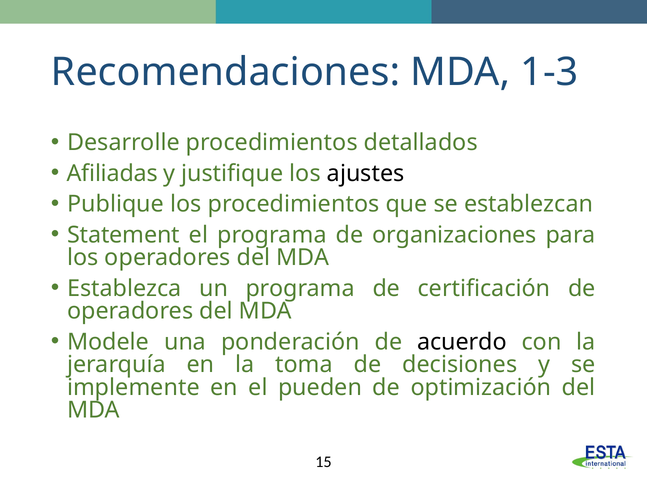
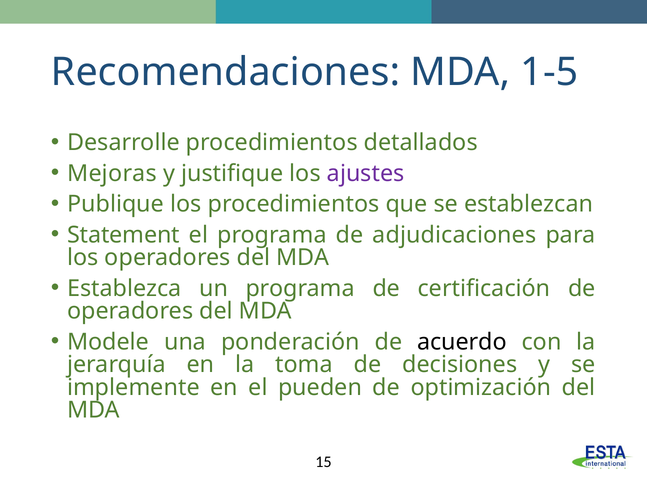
1-3: 1-3 -> 1-5 (549, 72)
Afiliadas: Afiliadas -> Mejoras (112, 174)
ajustes colour: black -> purple (366, 174)
organizaciones: organizaciones -> adjudicaciones (454, 235)
